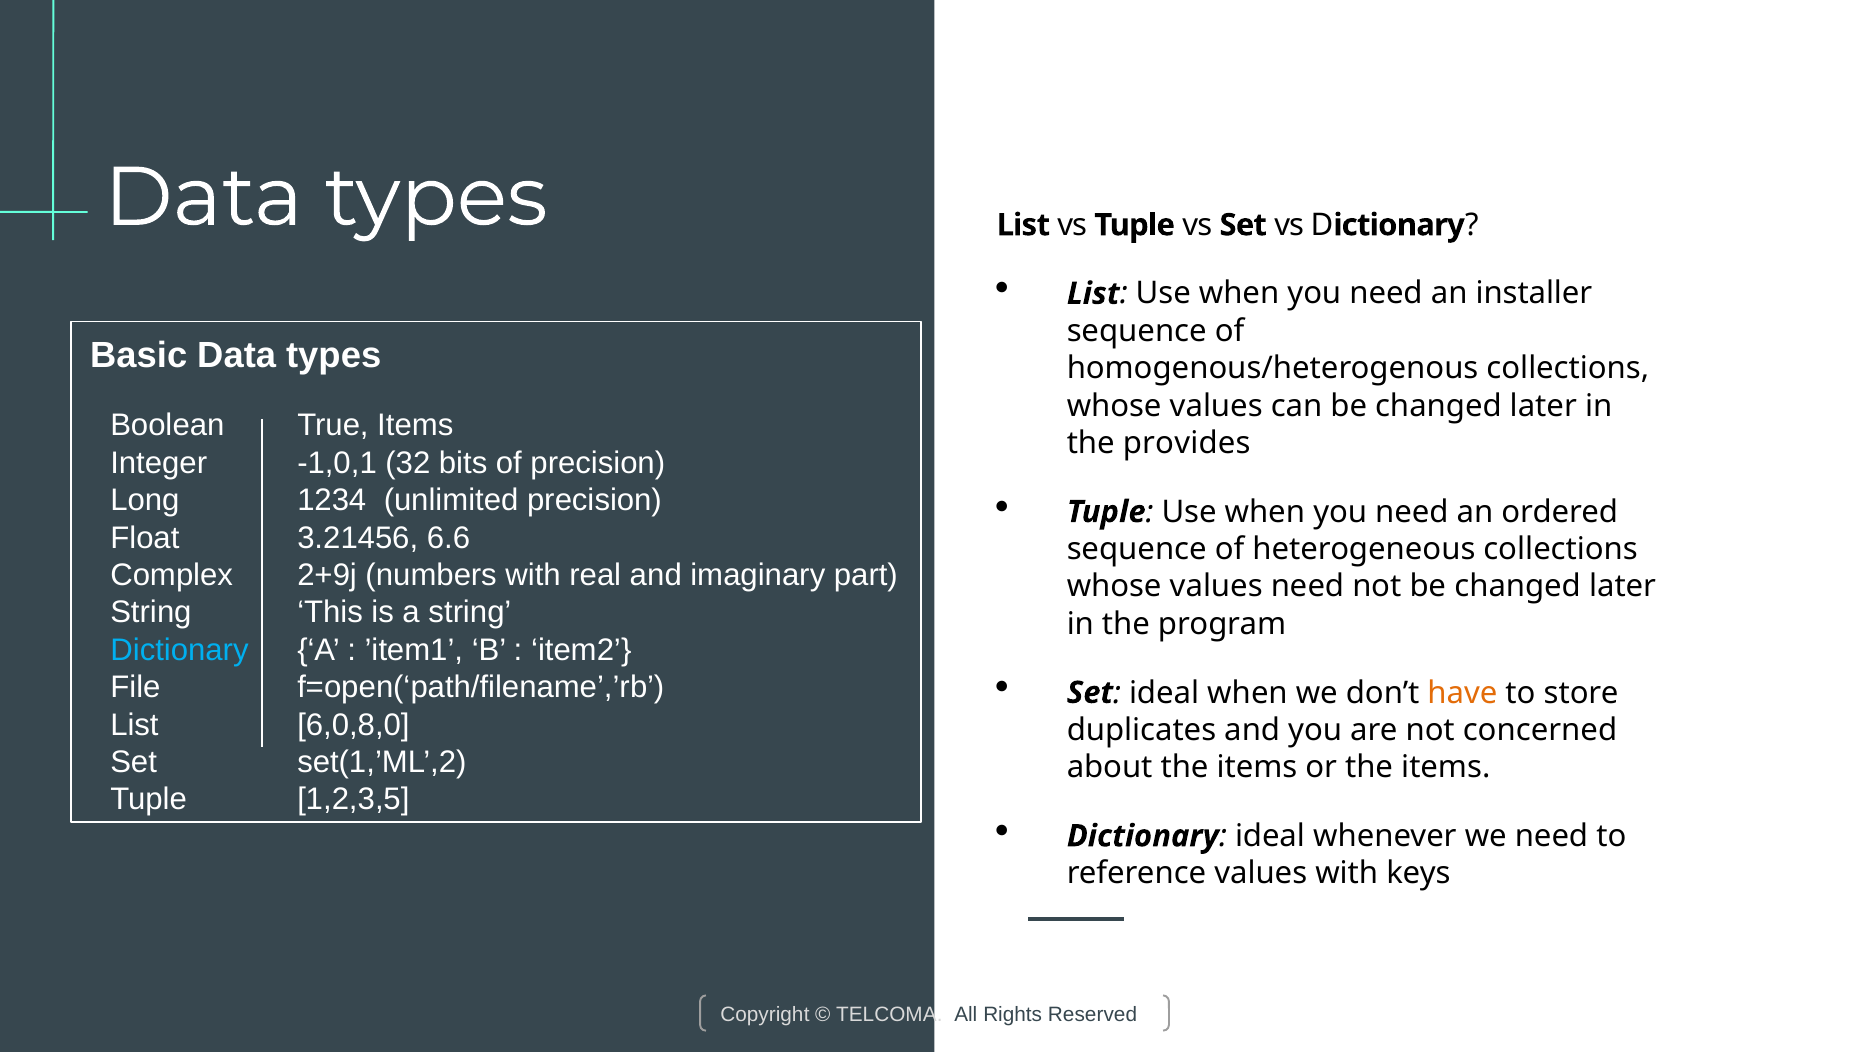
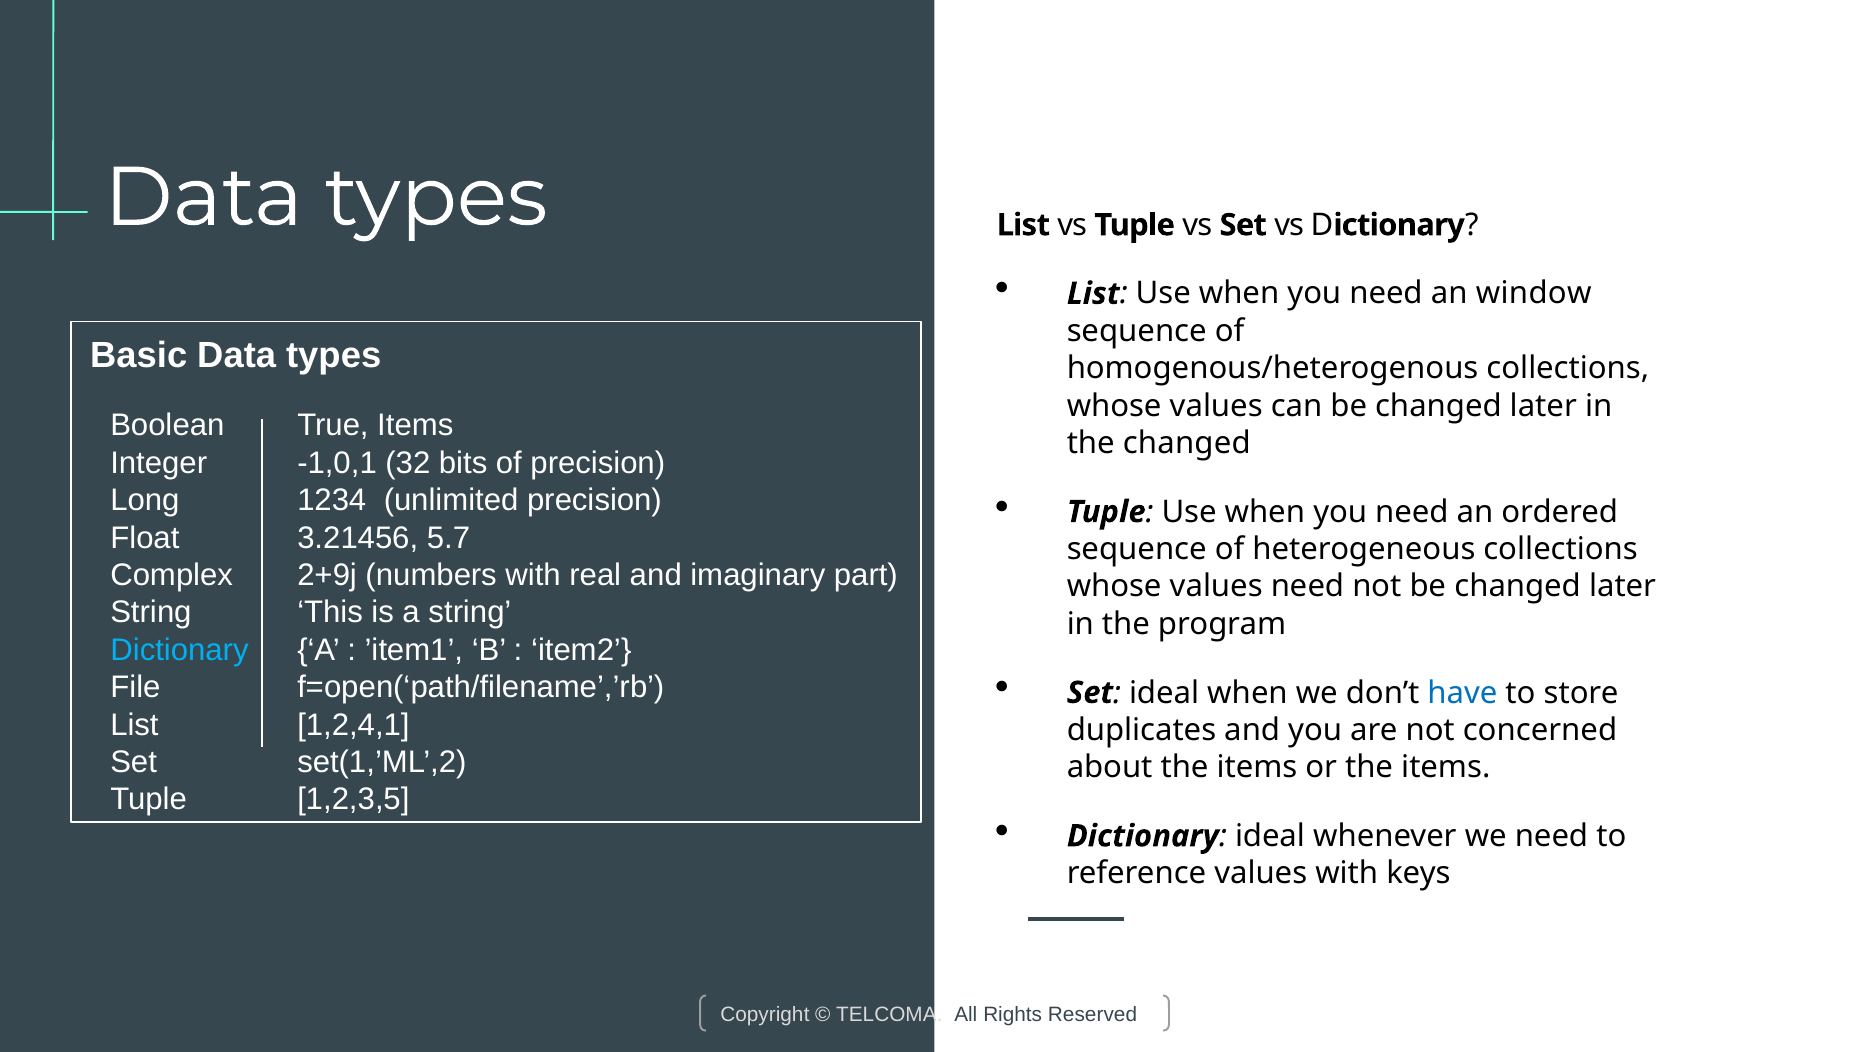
installer: installer -> window (1534, 293)
the provides: provides -> changed (1187, 443)
6.6: 6.6 -> 5.7 (449, 537)
have colour: orange -> blue (1462, 692)
6,0,8,0: 6,0,8,0 -> 1,2,4,1 (353, 724)
